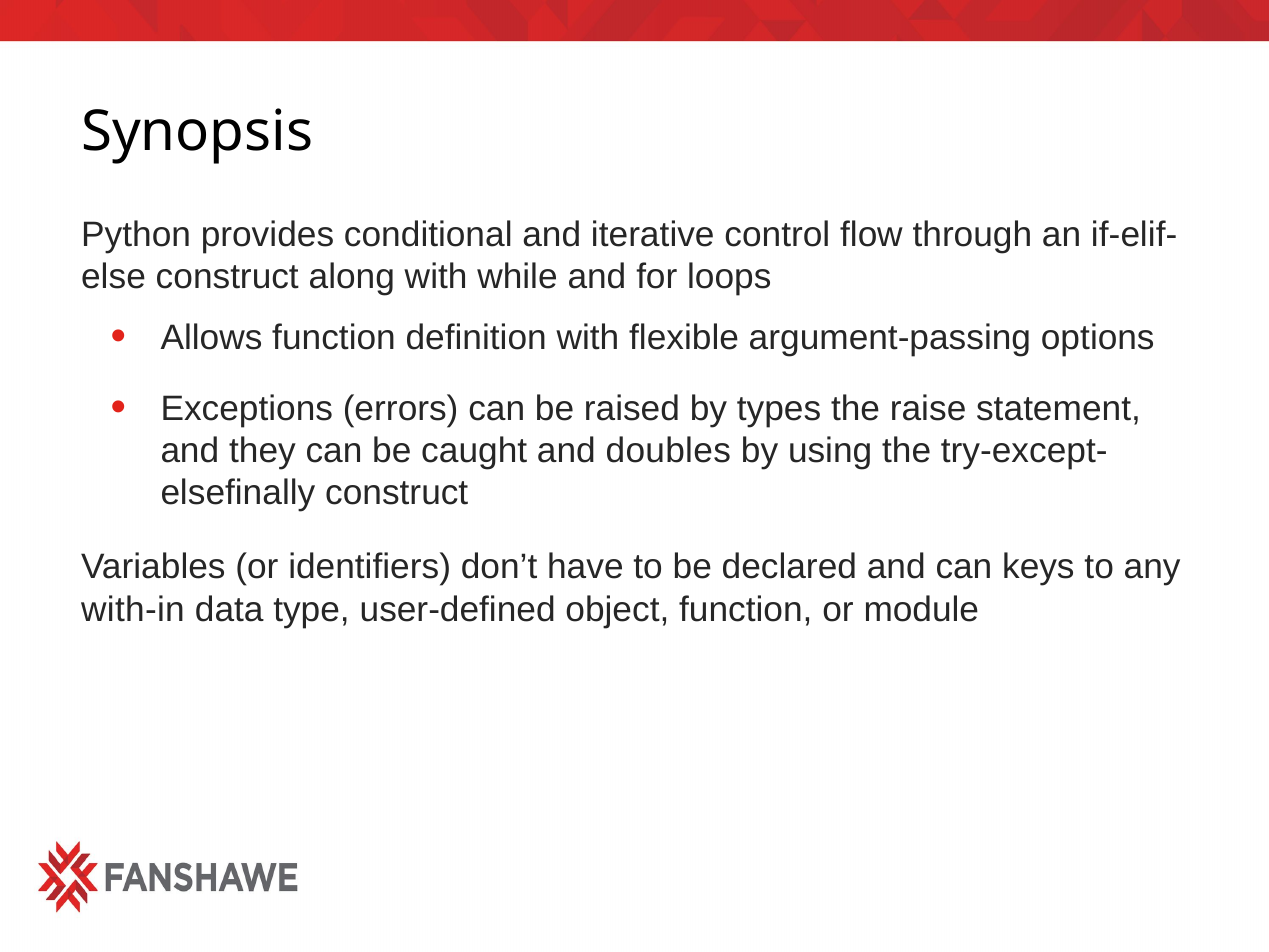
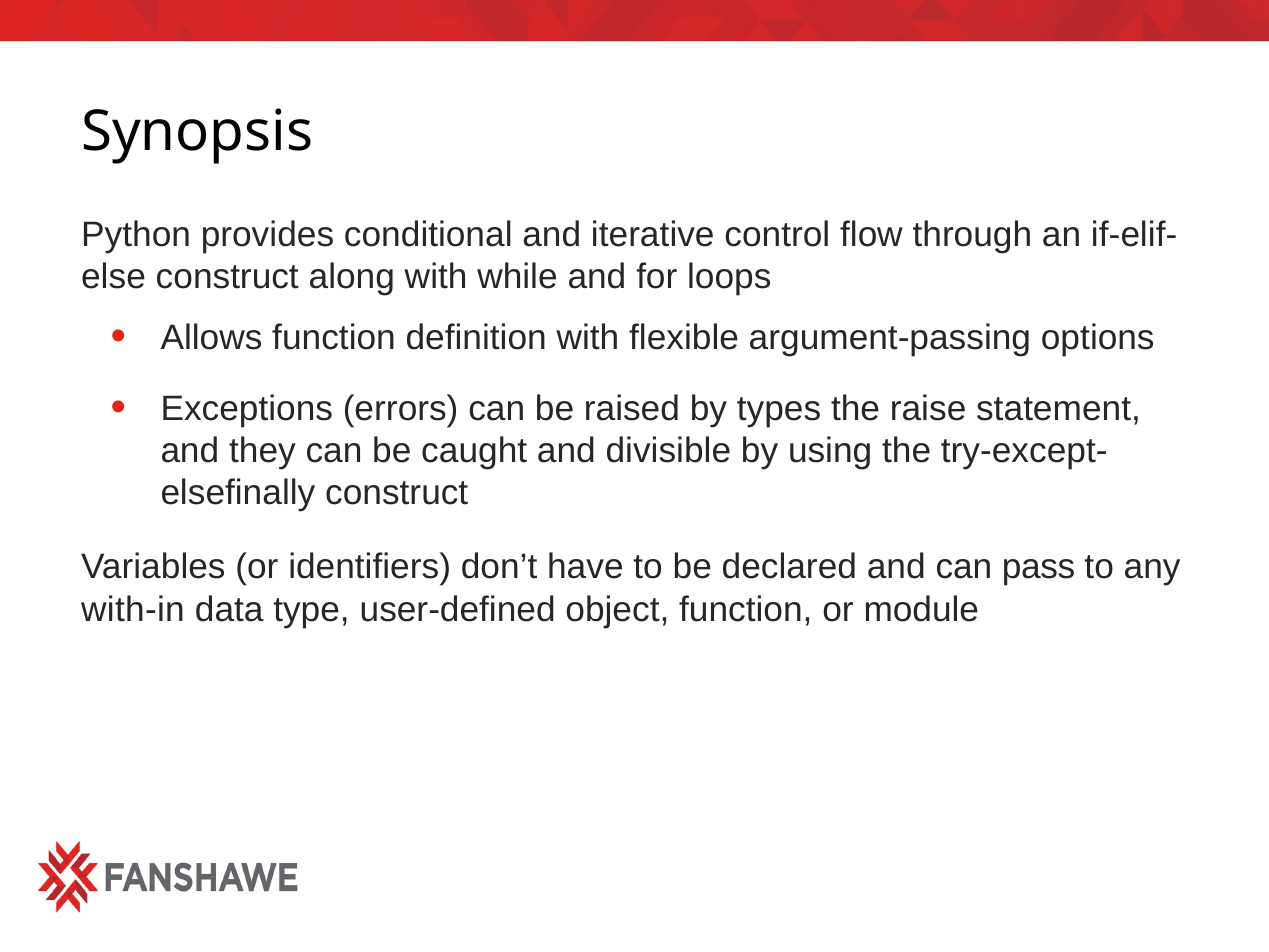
doubles: doubles -> divisible (668, 451)
keys: keys -> pass (1039, 567)
